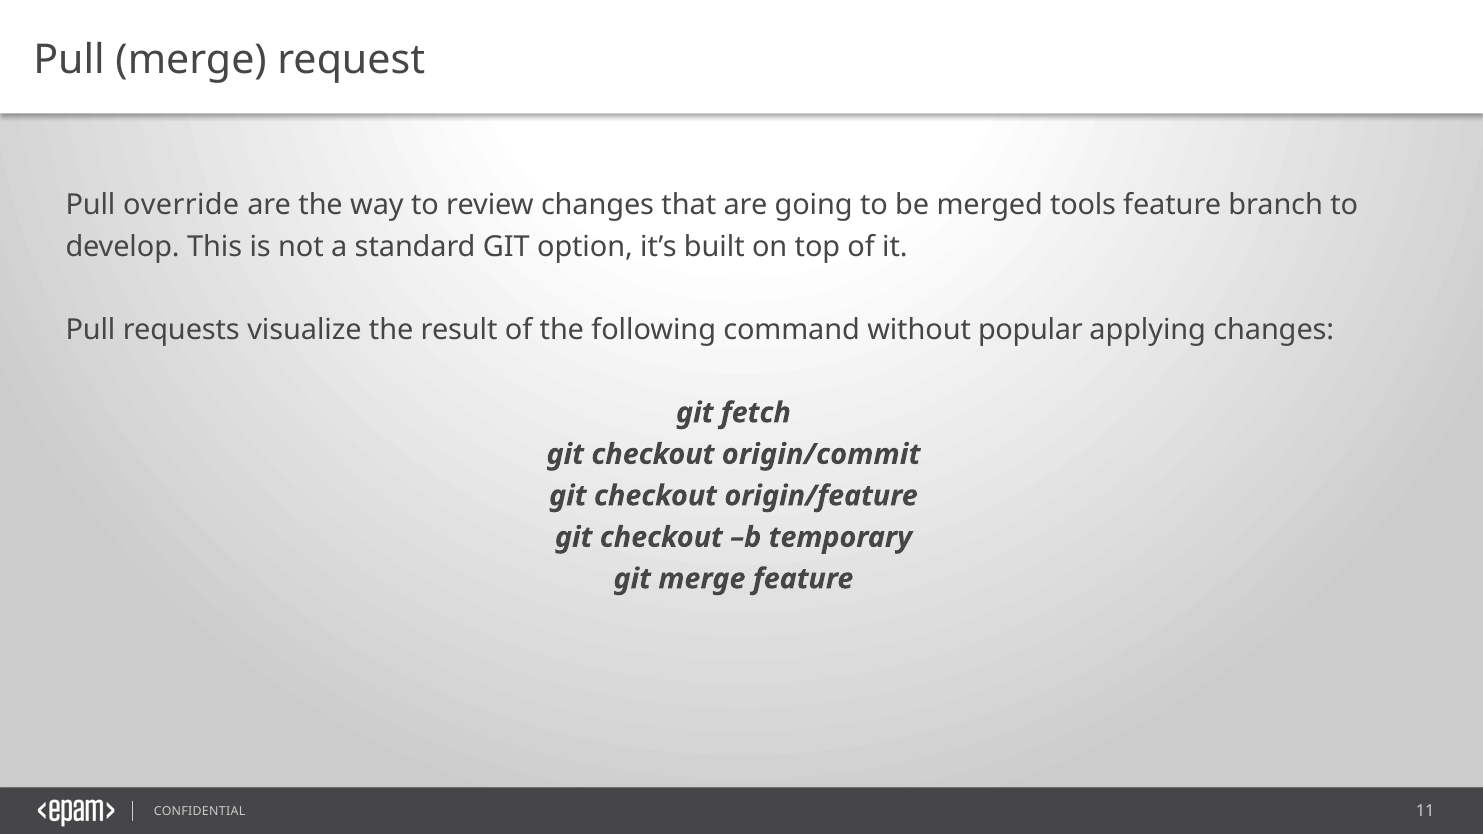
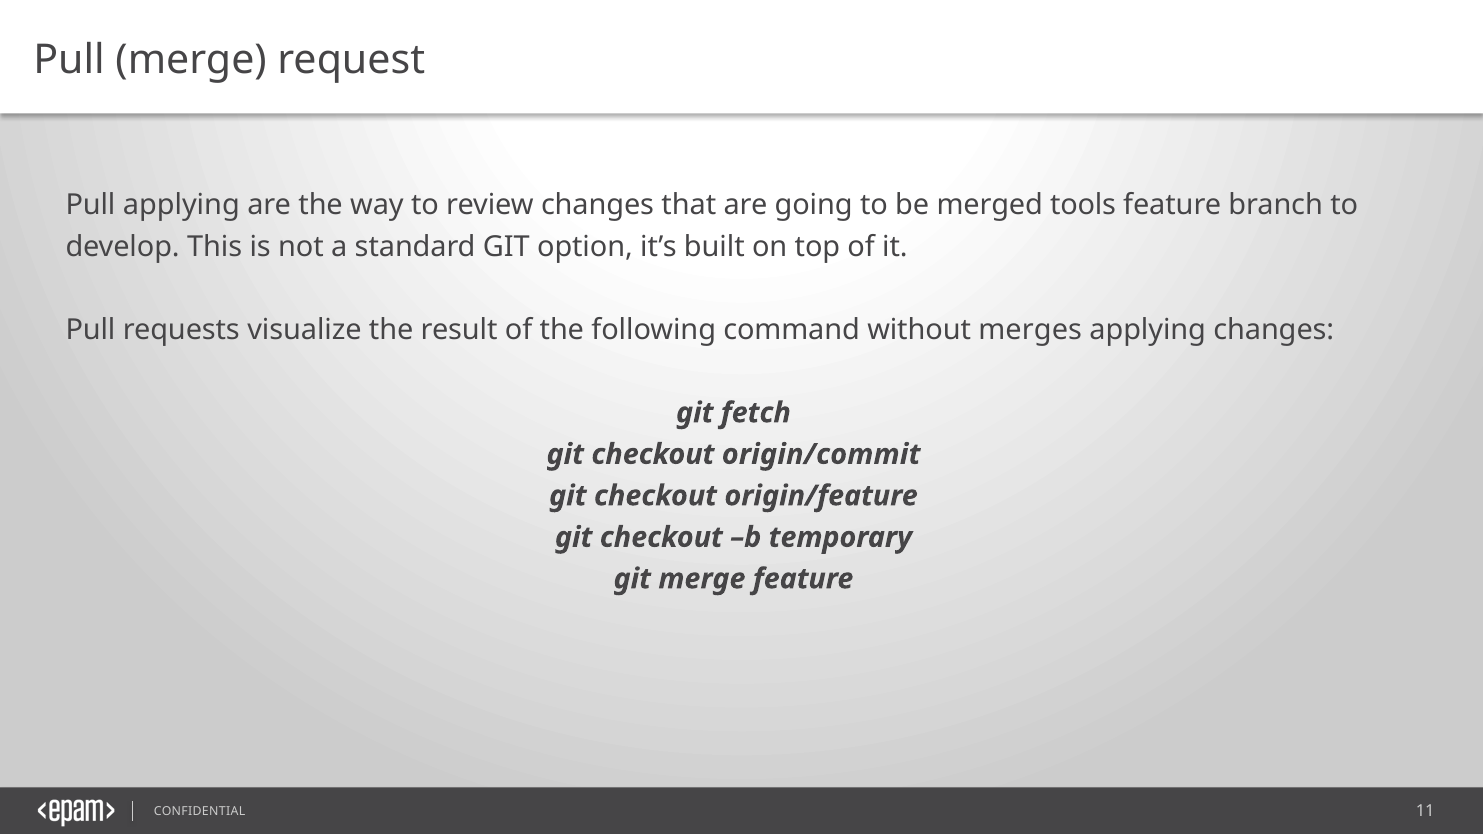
Pull override: override -> applying (181, 205)
popular: popular -> merges (1030, 330)
